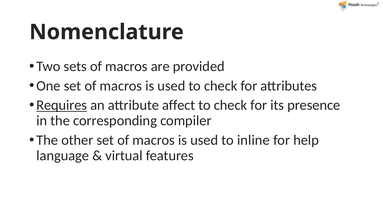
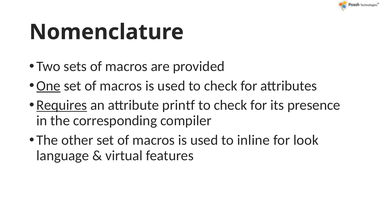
One underline: none -> present (48, 86)
affect: affect -> printf (179, 105)
help: help -> look (306, 140)
